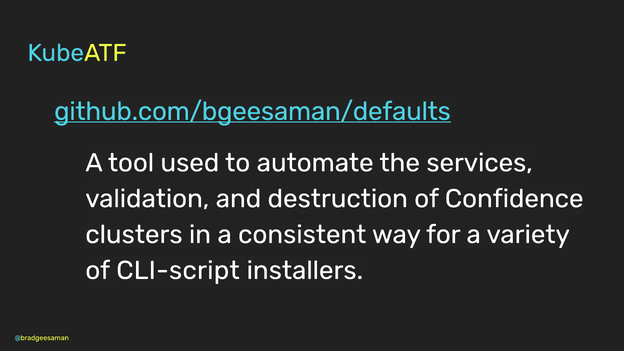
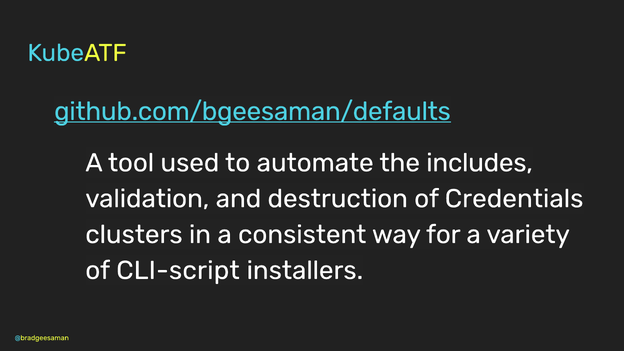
services: services -> includes (480, 163)
Confidence: Confidence -> Credentials (514, 199)
